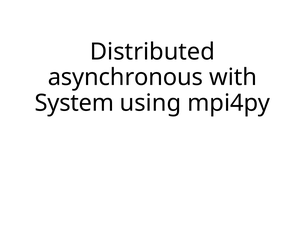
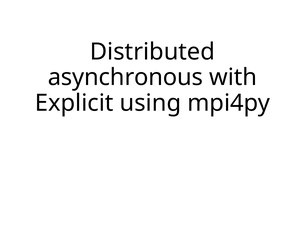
System: System -> Explicit (74, 103)
